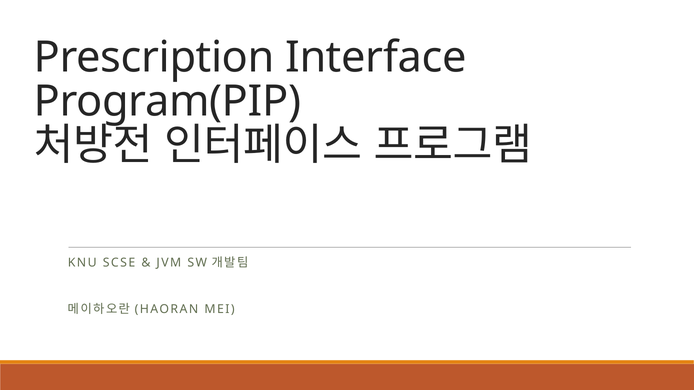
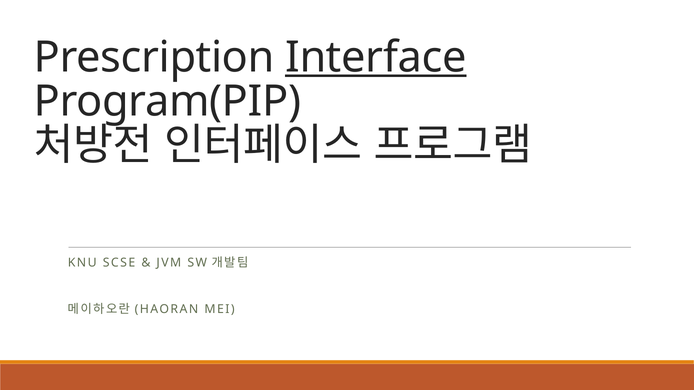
Interface underline: none -> present (376, 57)
